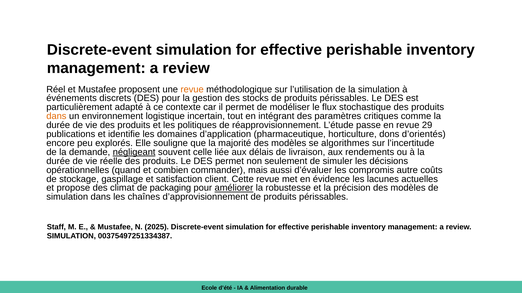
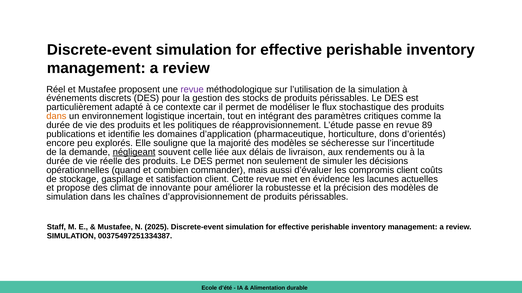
revue colour: orange -> purple (192, 89)
29: 29 -> 89 (427, 125)
algorithmes: algorithmes -> sécheresse (345, 143)
compromis autre: autre -> client (407, 170)
packaging: packaging -> innovante (170, 188)
améliorer underline: present -> none (234, 188)
